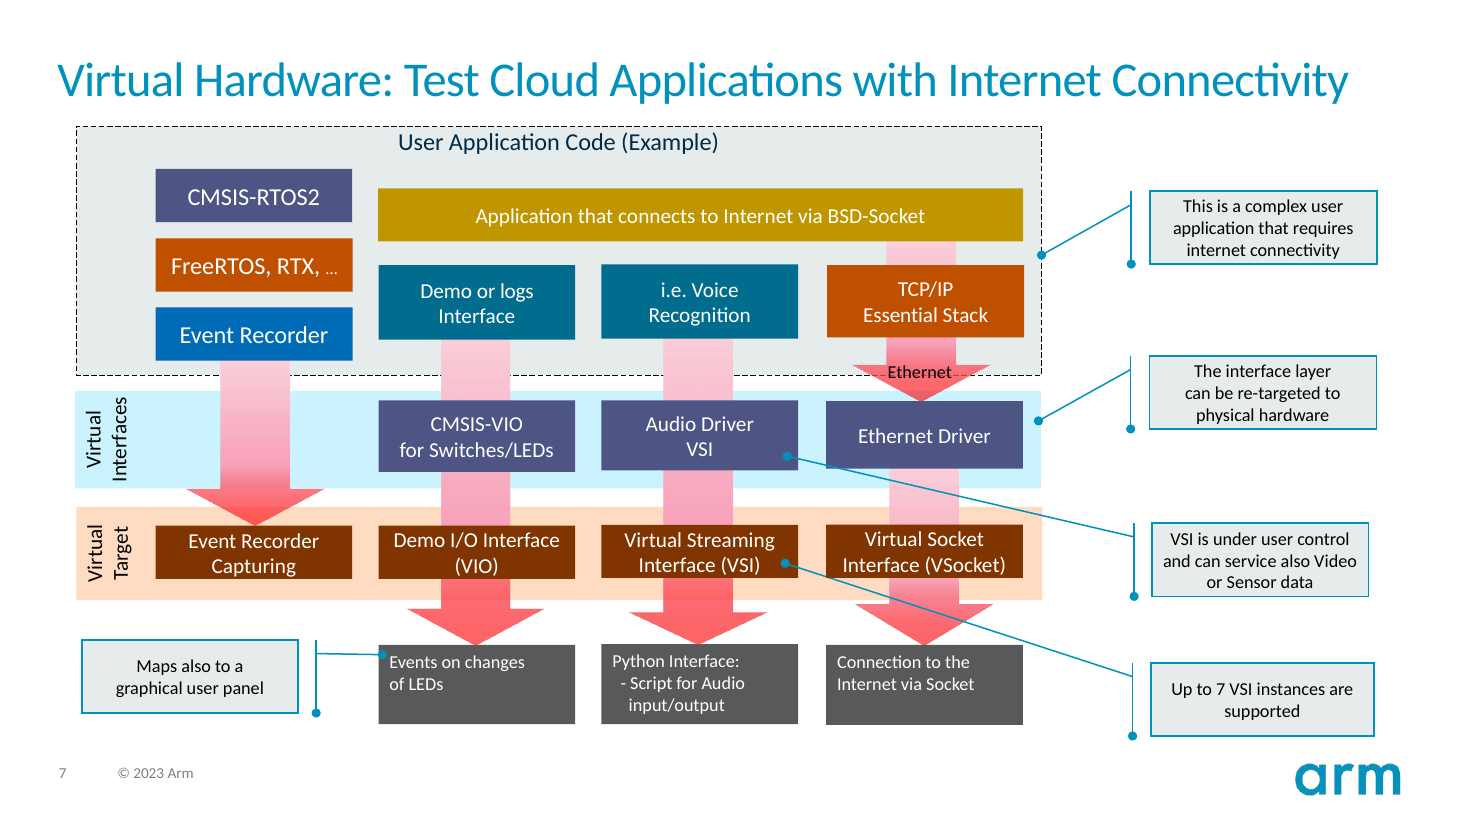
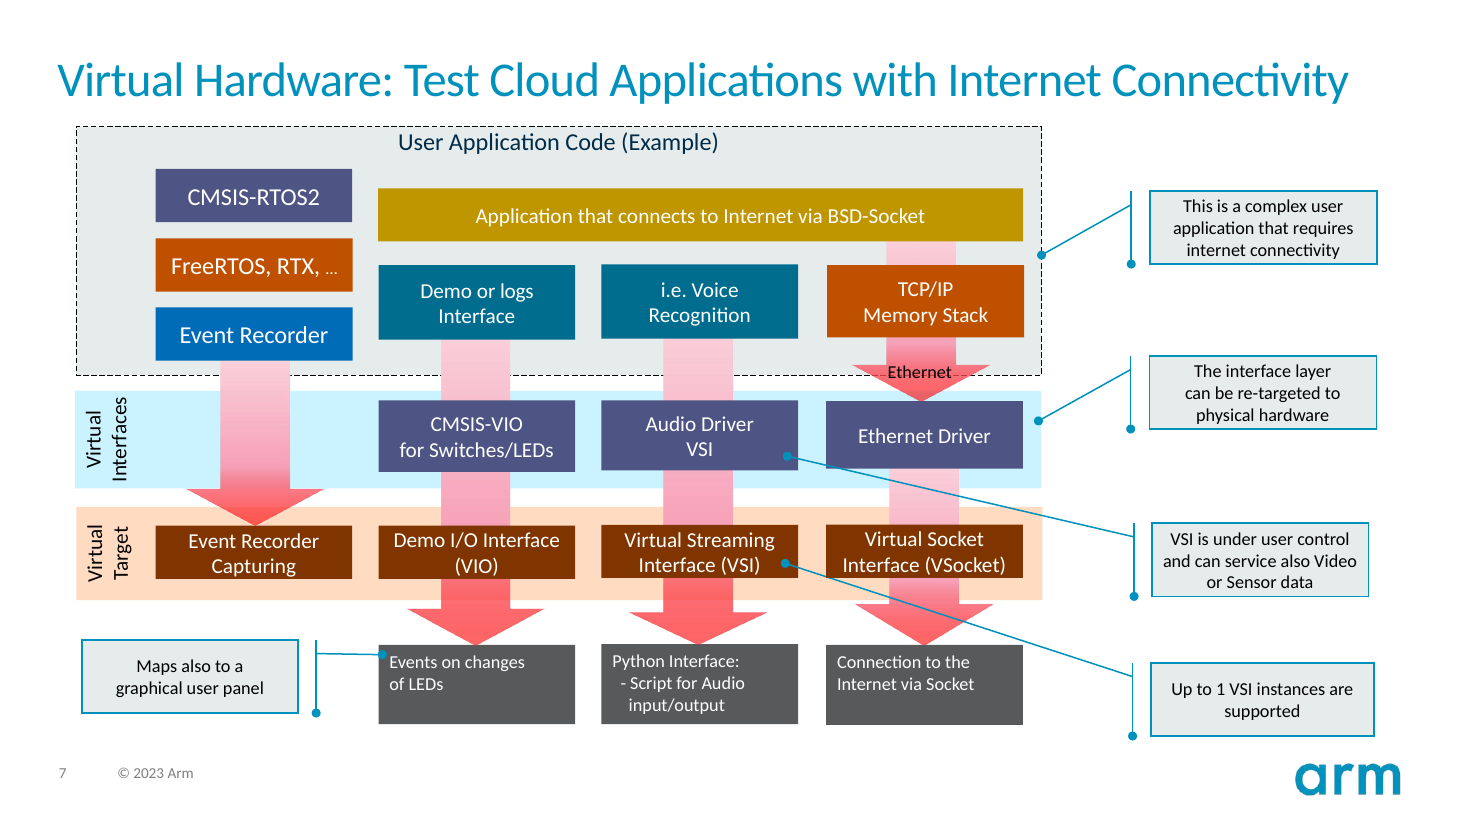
Essential: Essential -> Memory (900, 316)
to 7: 7 -> 1 (1221, 690)
